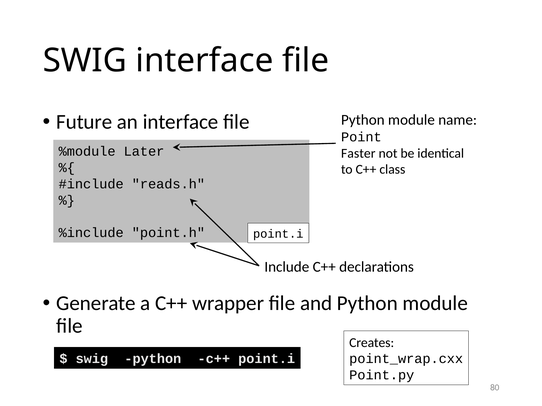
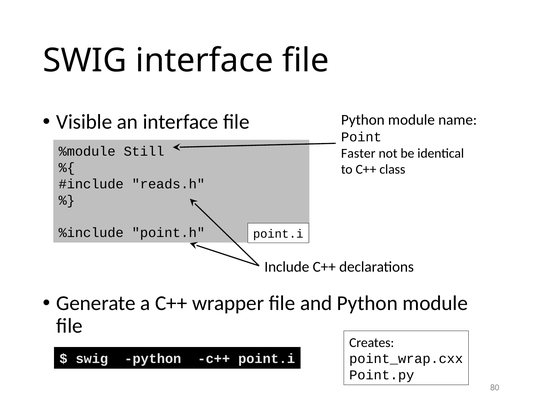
Future: Future -> Visible (84, 122)
Later: Later -> Still (144, 152)
